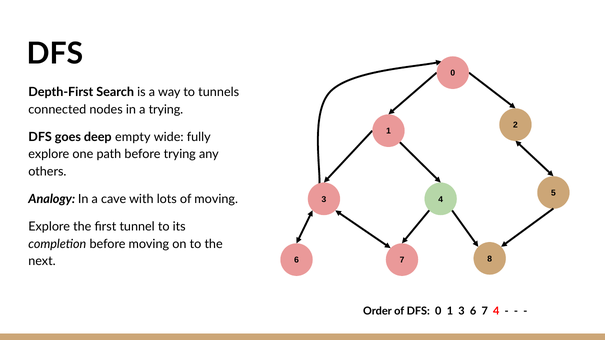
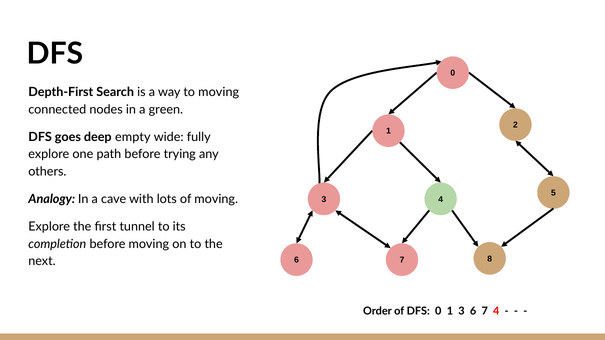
to tunnels: tunnels -> moving (219, 92)
a trying: trying -> green (166, 110)
